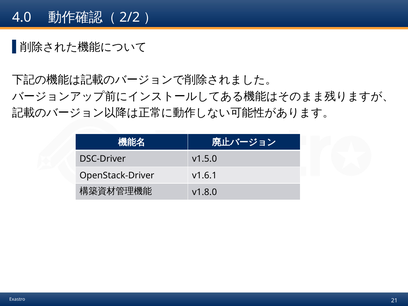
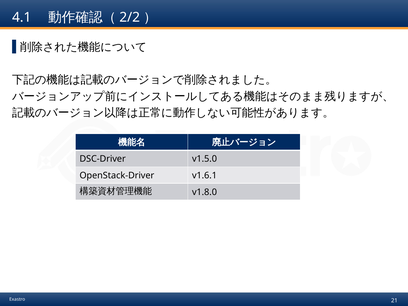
4.0: 4.0 -> 4.1 (22, 17)
